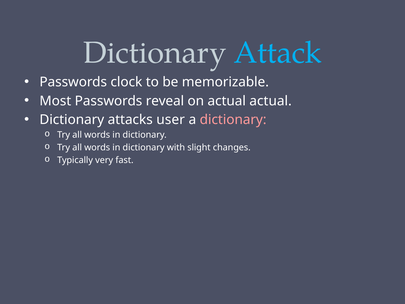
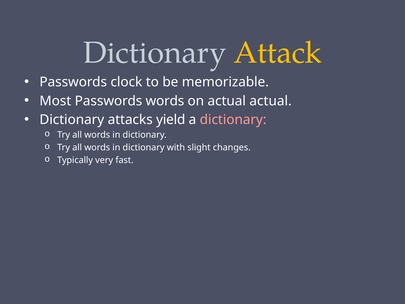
Attack colour: light blue -> yellow (278, 53)
Passwords reveal: reveal -> words (165, 101)
user: user -> yield (171, 120)
